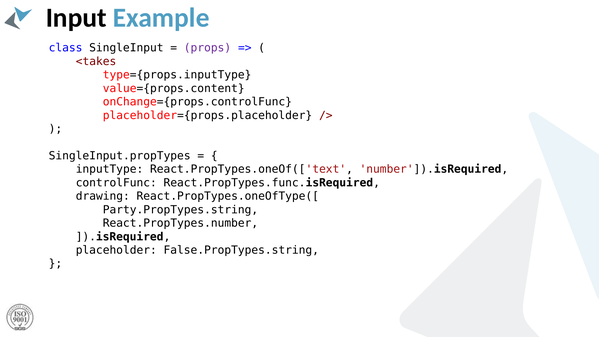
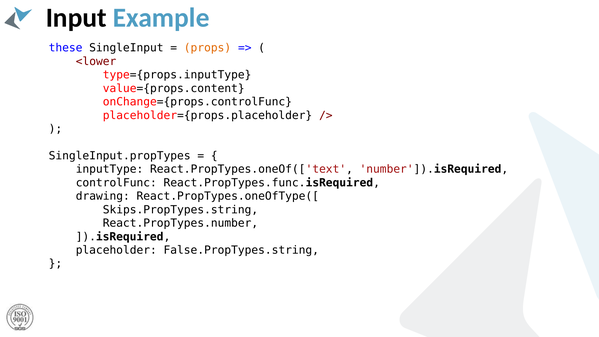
class: class -> these (66, 48)
props colour: purple -> orange (207, 48)
<takes: <takes -> <lower (96, 61)
Party.PropTypes.string: Party.PropTypes.string -> Skips.PropTypes.string (180, 210)
